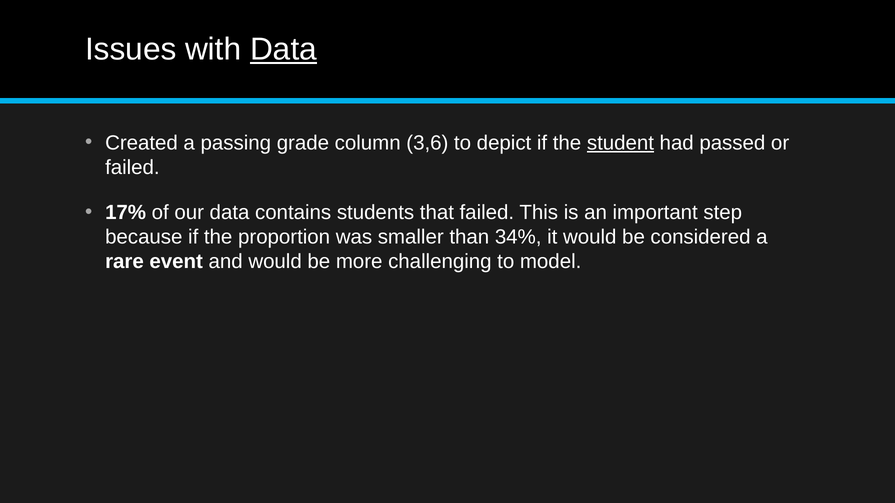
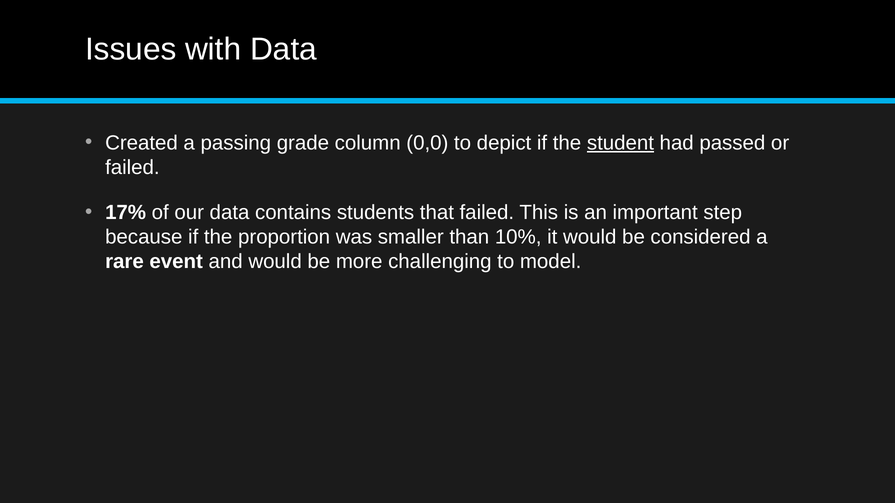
Data underline: present -> none (284, 49)
3,6: 3,6 -> 0,0 (427, 143)
34%: 34% -> 10% (518, 237)
